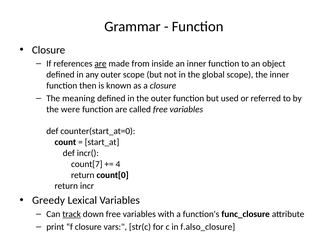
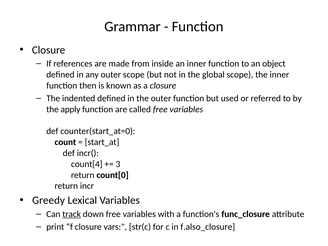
are underline: present -> none (100, 64)
meaning: meaning -> indented (79, 98)
were: were -> apply (70, 109)
count[7: count[7 -> count[4 (87, 164)
4: 4 -> 3 (118, 164)
